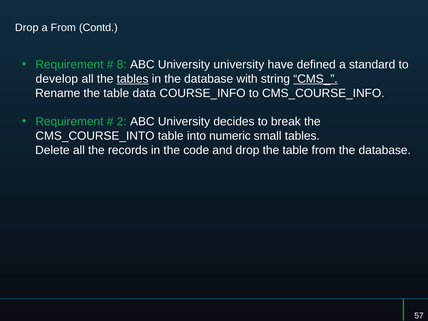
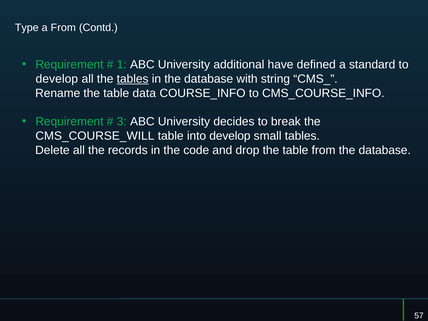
Drop: Drop -> Type (27, 27)
8: 8 -> 1 (122, 65)
University university: university -> additional (239, 65)
CMS_ underline: present -> none (315, 79)
2: 2 -> 3 (122, 122)
CMS_COURSE_INTO: CMS_COURSE_INTO -> CMS_COURSE_WILL (95, 136)
into numeric: numeric -> develop (230, 136)
